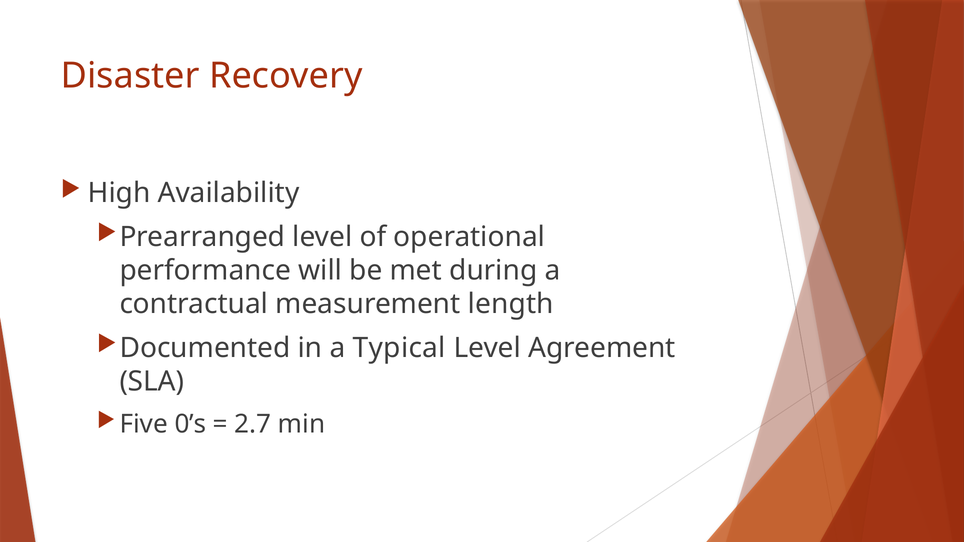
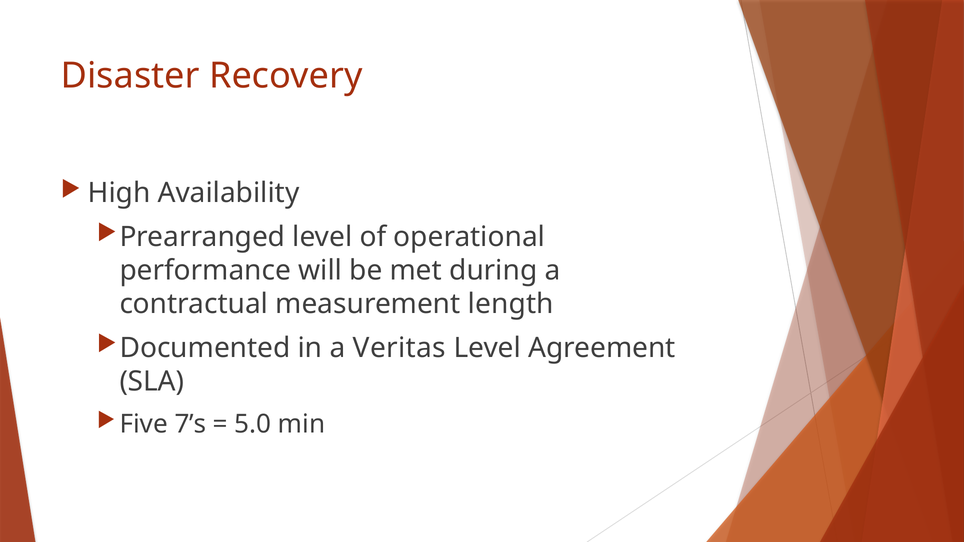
Typical: Typical -> Veritas (399, 348)
0’s: 0’s -> 7’s (190, 424)
2.7: 2.7 -> 5.0 (253, 424)
